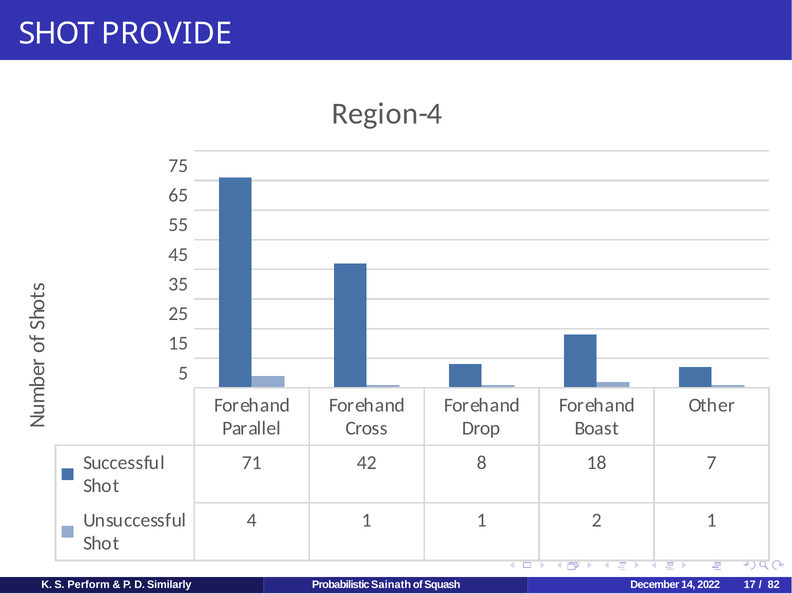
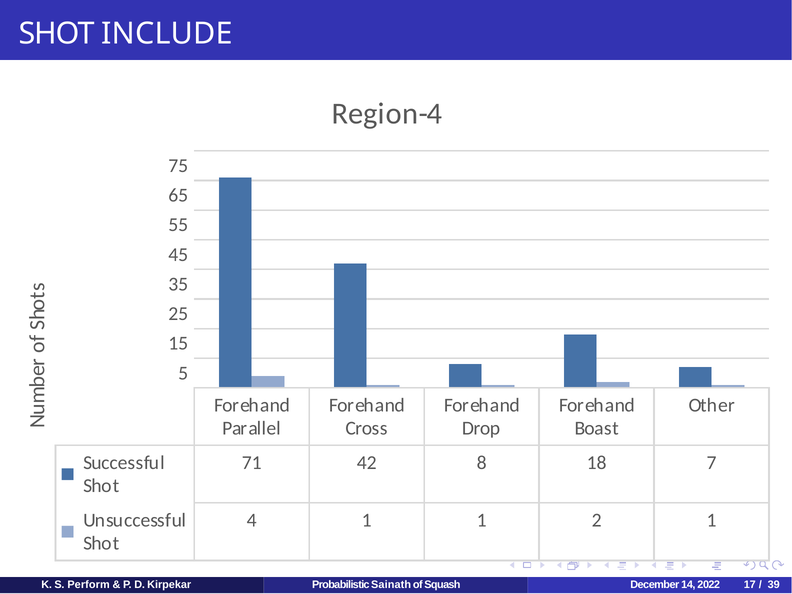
PROVIDE: PROVIDE -> INCLUDE (167, 34)
Similarly: Similarly -> Kirpekar (169, 585)
82: 82 -> 39 (774, 585)
